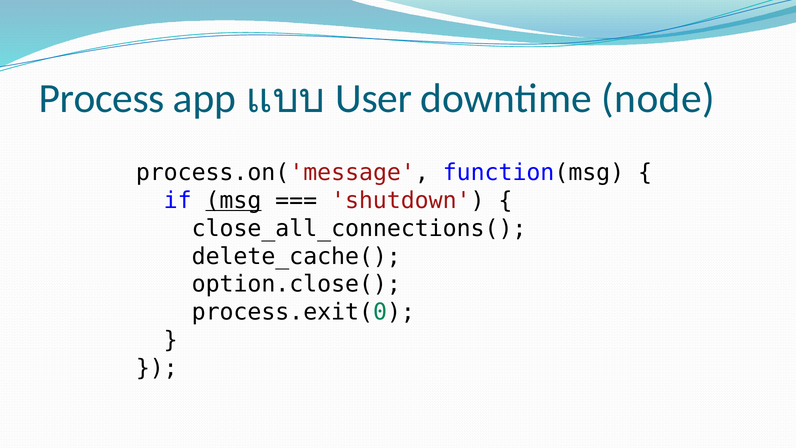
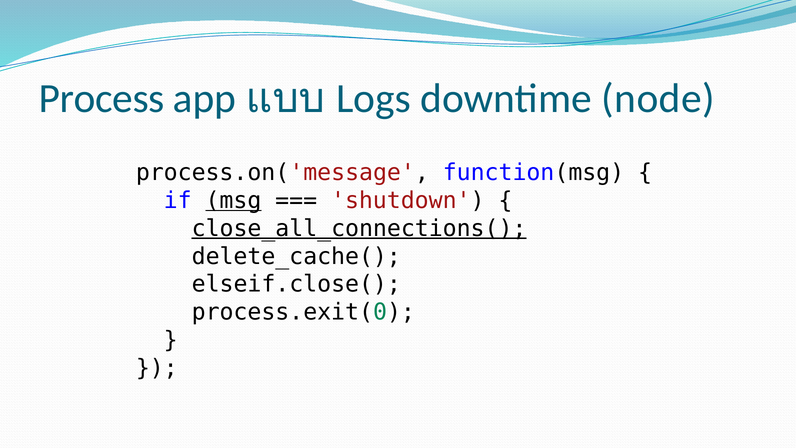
User: User -> Logs (374, 99)
close_all_connections( underline: none -> present (359, 228)
option.close(: option.close( -> elseif.close( (296, 284)
